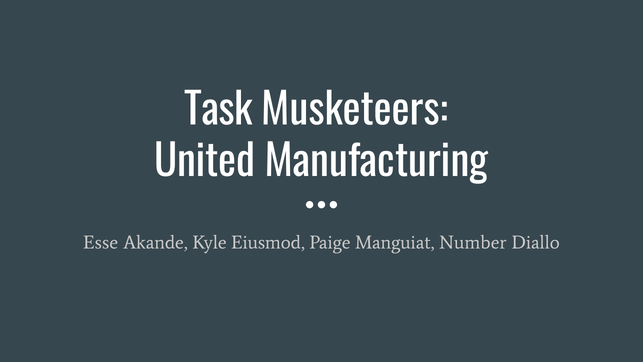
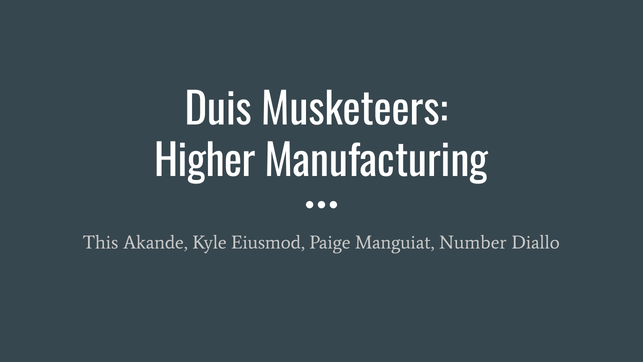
Task: Task -> Duis (218, 111)
United: United -> Higher (205, 162)
Esse: Esse -> This (101, 242)
